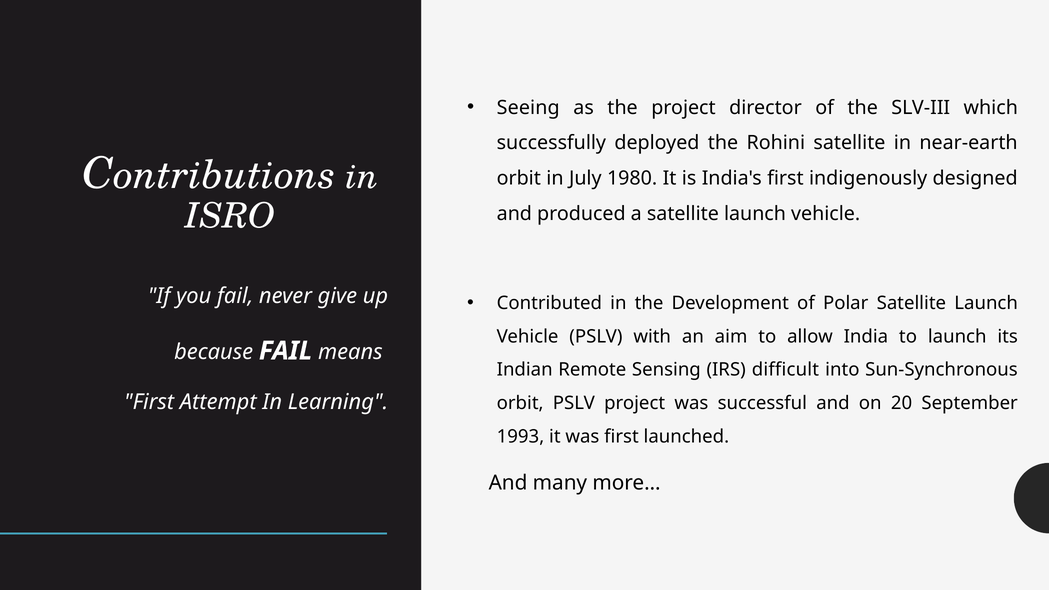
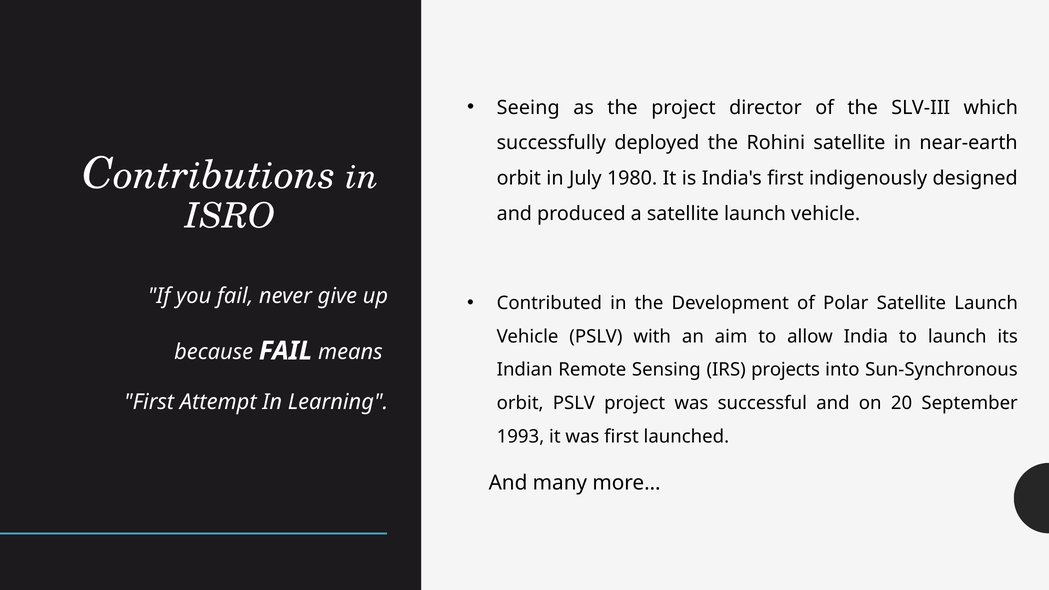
difficult: difficult -> projects (786, 370)
